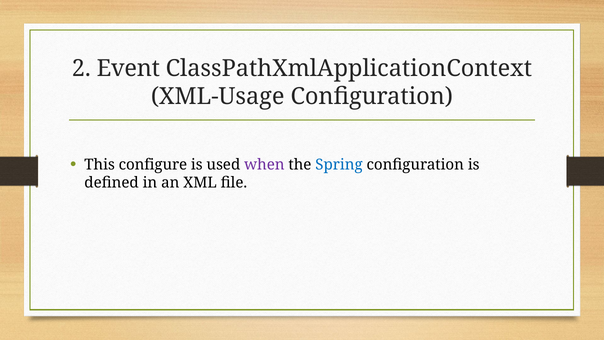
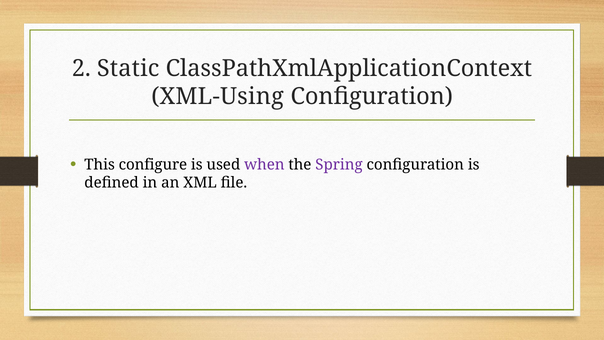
Event: Event -> Static (128, 68)
XML-Usage: XML-Usage -> XML-Using (218, 97)
Spring colour: blue -> purple (339, 165)
